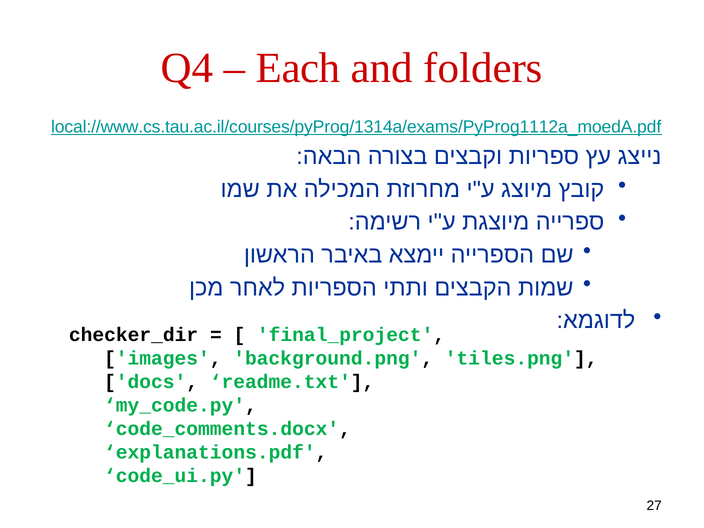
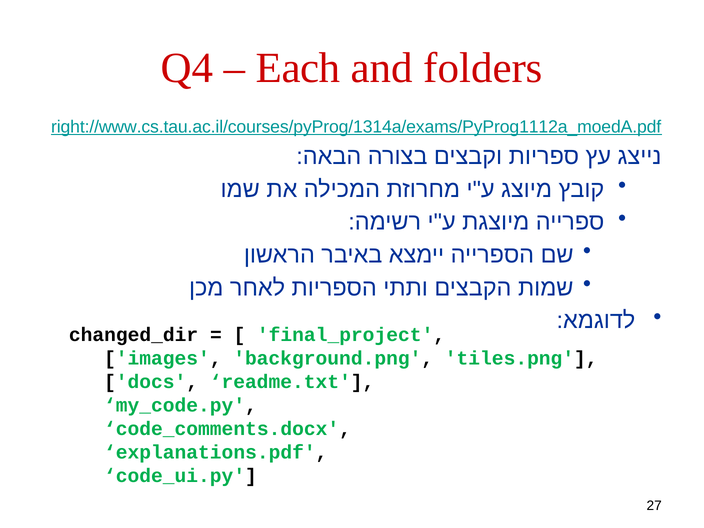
local://www.cs.tau.ac.il/courses/pyProg/1314a/exams/PyProg1112a_moedA.pdf: local://www.cs.tau.ac.il/courses/pyProg/1314a/exams/PyProg1112a_moedA.pdf -> right://www.cs.tau.ac.il/courses/pyProg/1314a/exams/PyProg1112a_moedA.pdf (356, 127)
checker_dir: checker_dir -> changed_dir (134, 335)
